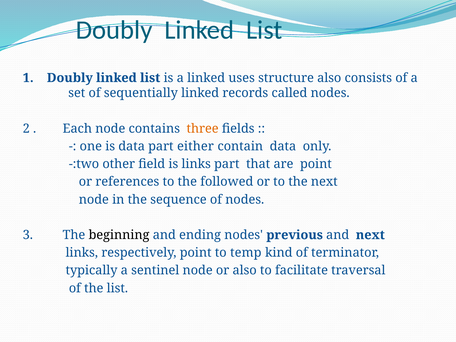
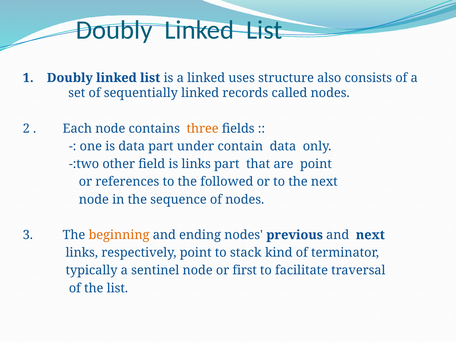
either: either -> under (195, 146)
beginning colour: black -> orange (119, 235)
temp: temp -> stack (246, 253)
or also: also -> first (245, 270)
